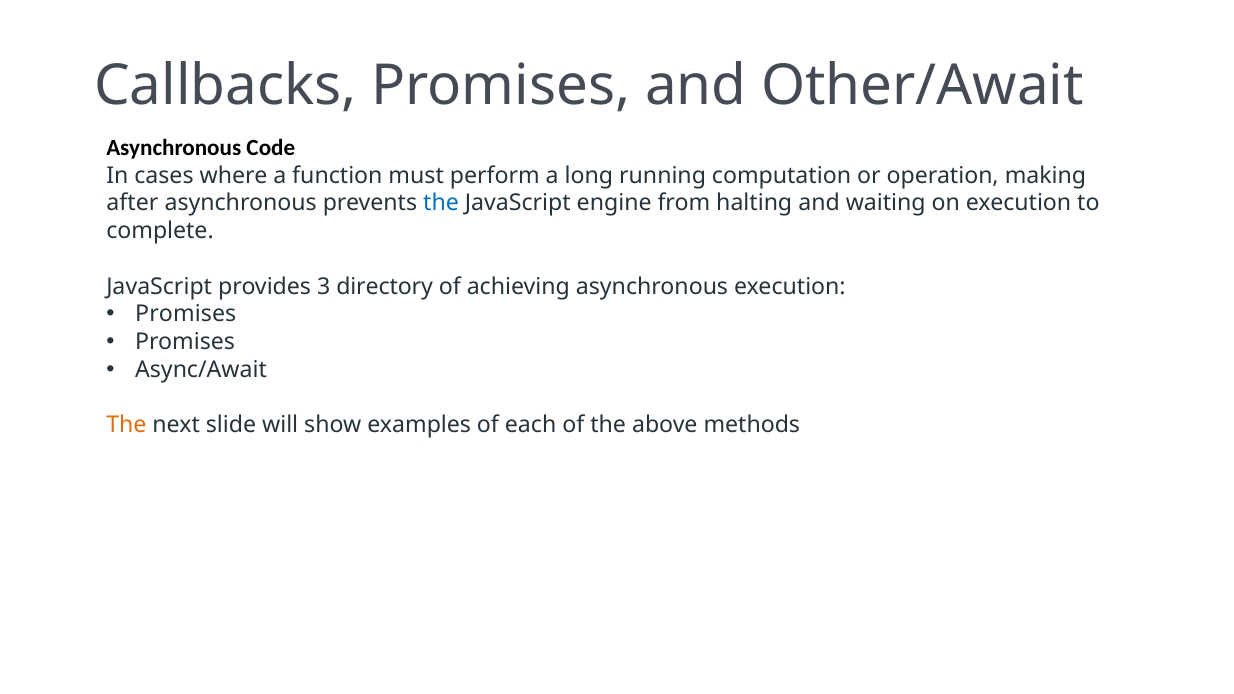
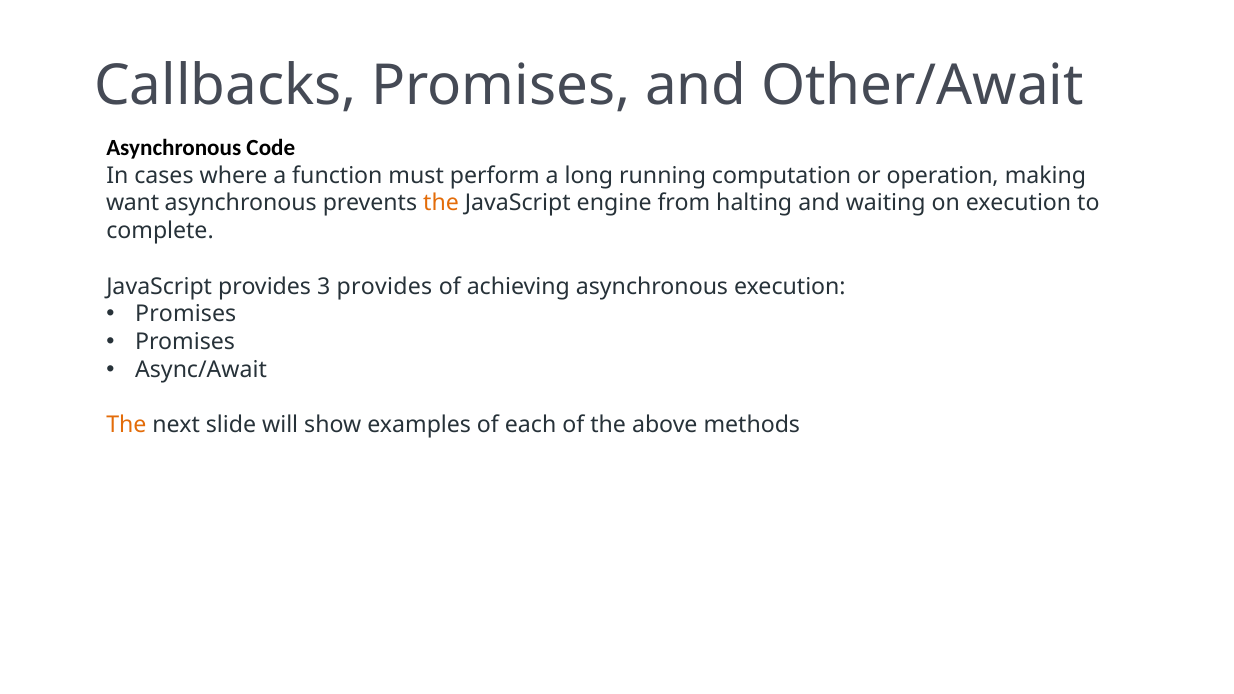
after: after -> want (133, 203)
the colour: blue -> orange (441, 203)
3 directory: directory -> provides (384, 287)
